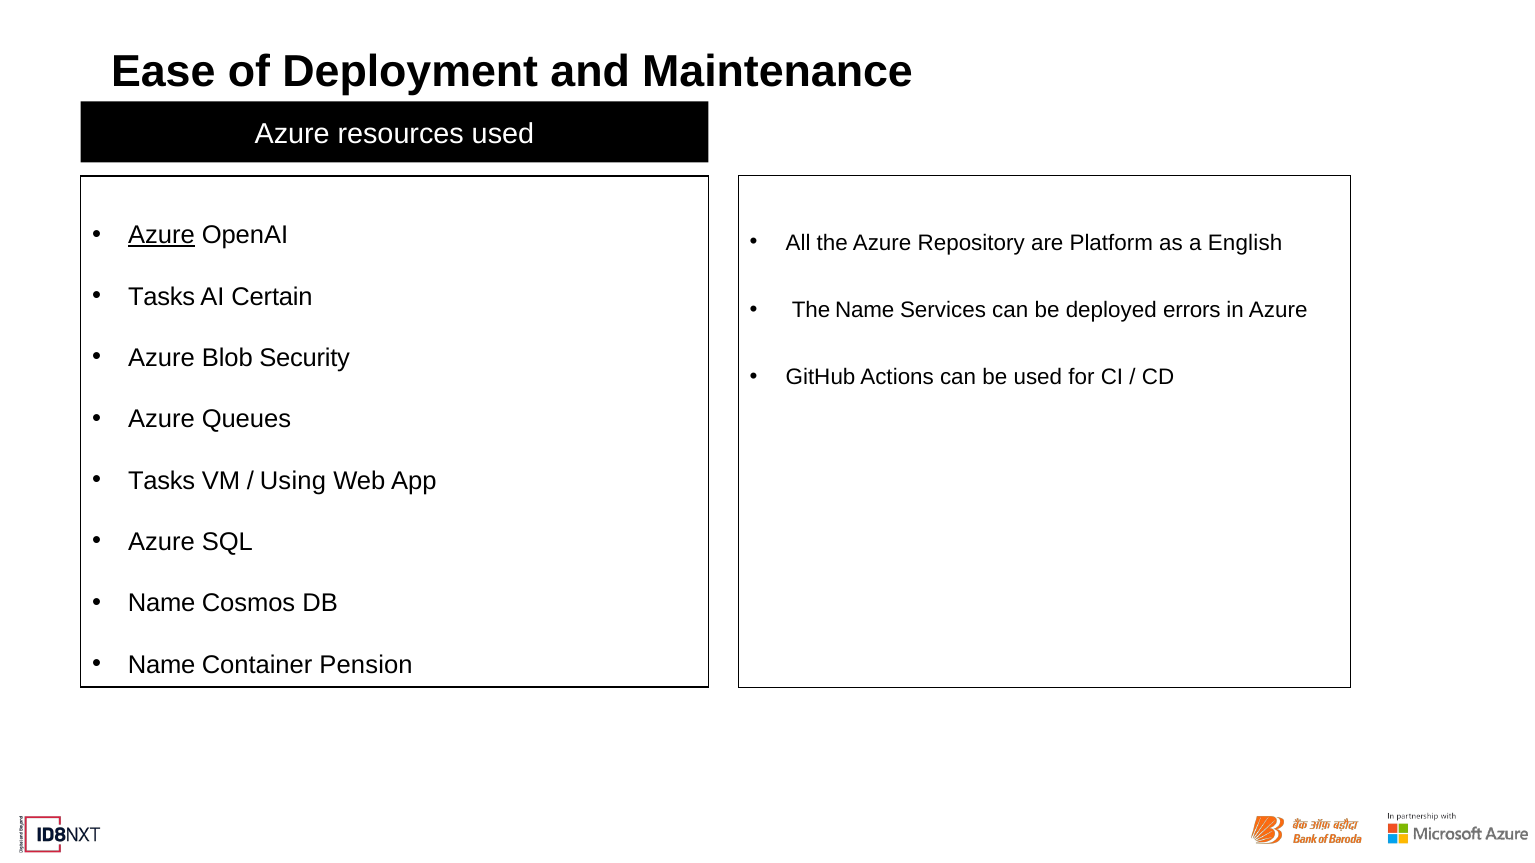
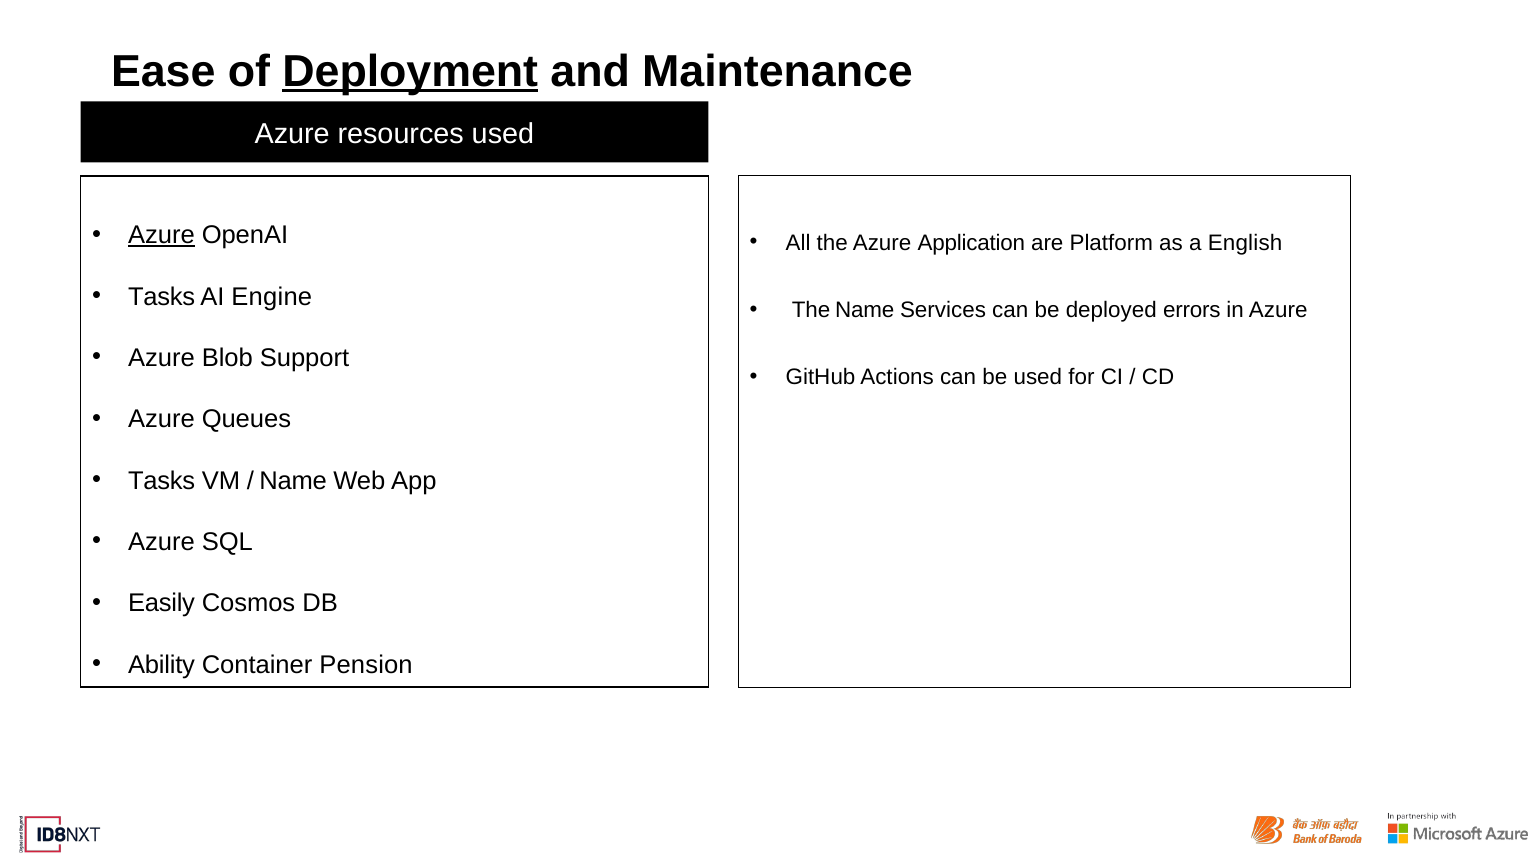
Deployment underline: none -> present (410, 72)
Repository: Repository -> Application (971, 243)
Certain: Certain -> Engine (272, 297)
Security: Security -> Support (305, 358)
Using: Using -> Name (293, 481)
Name: Name -> Easily (162, 604)
Name: Name -> Ability (162, 665)
